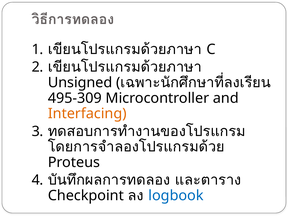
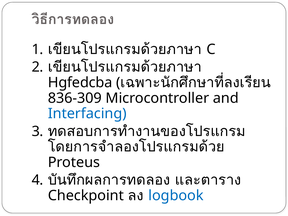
Unsigned: Unsigned -> Hgfedcba (80, 83)
495-309: 495-309 -> 836-309 (75, 98)
Interfacing colour: orange -> blue (87, 114)
